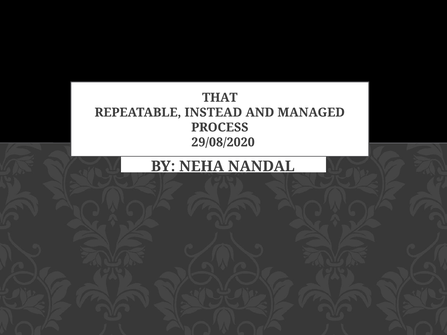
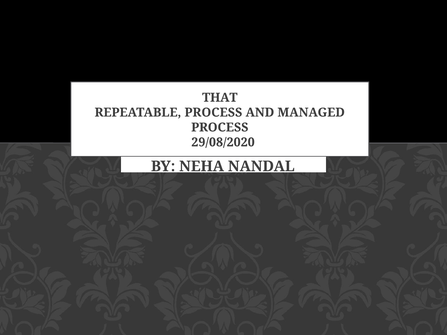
REPEATABLE INSTEAD: INSTEAD -> PROCESS (213, 113)
